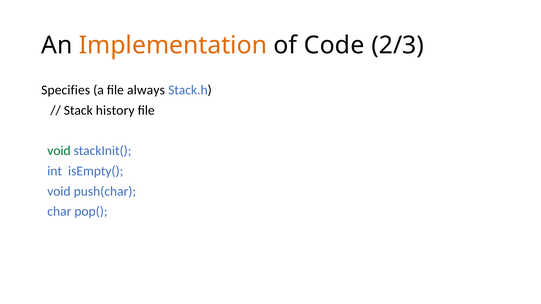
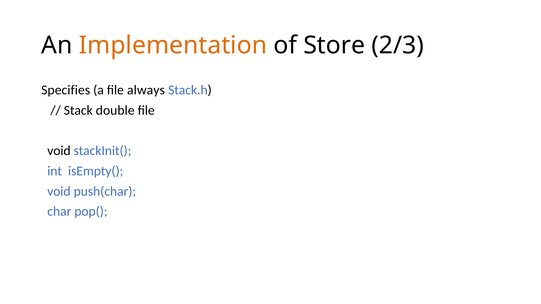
Code: Code -> Store (334, 45)
history: history -> double (115, 111)
void colour: green -> black (59, 151)
